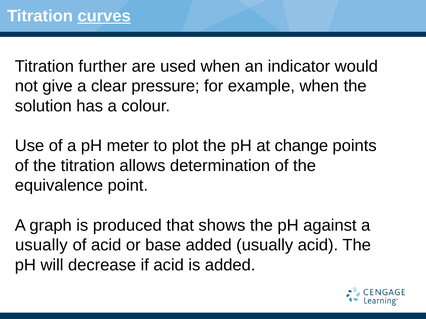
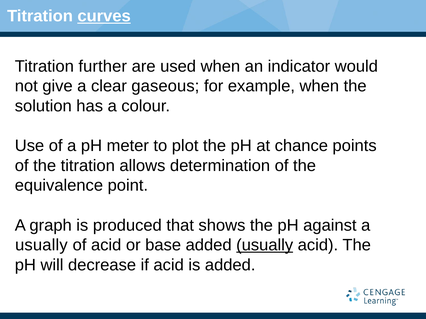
pressure: pressure -> gaseous (165, 86)
change: change -> chance (301, 146)
usually underline: none -> present (265, 245)
